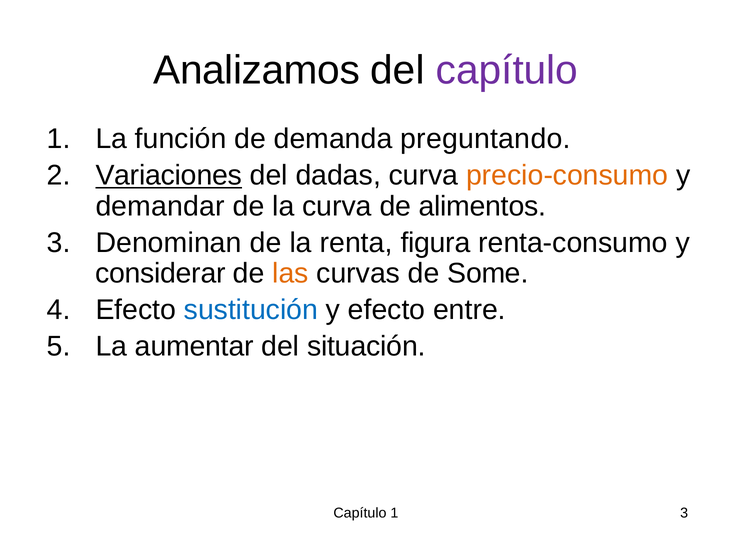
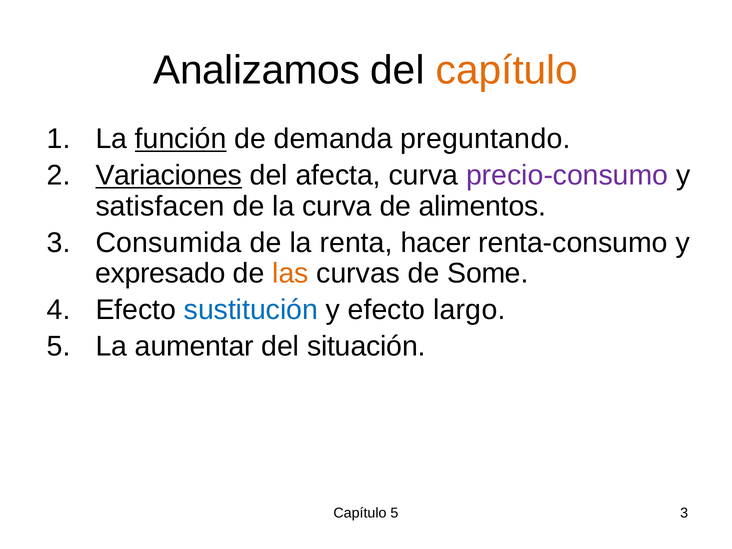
capítulo colour: purple -> orange (507, 71)
función underline: none -> present (181, 139)
dadas: dadas -> afecta (338, 175)
precio-consumo colour: orange -> purple (567, 175)
demandar: demandar -> satisfacen (160, 206)
Denominan: Denominan -> Consumida (169, 243)
figura: figura -> hacer (436, 243)
considerar: considerar -> expresado (160, 273)
entre: entre -> largo (469, 310)
1: 1 -> 5 (394, 513)
